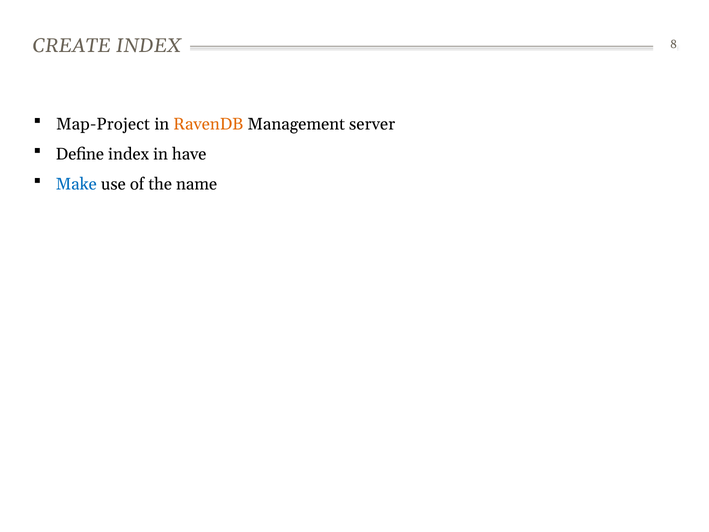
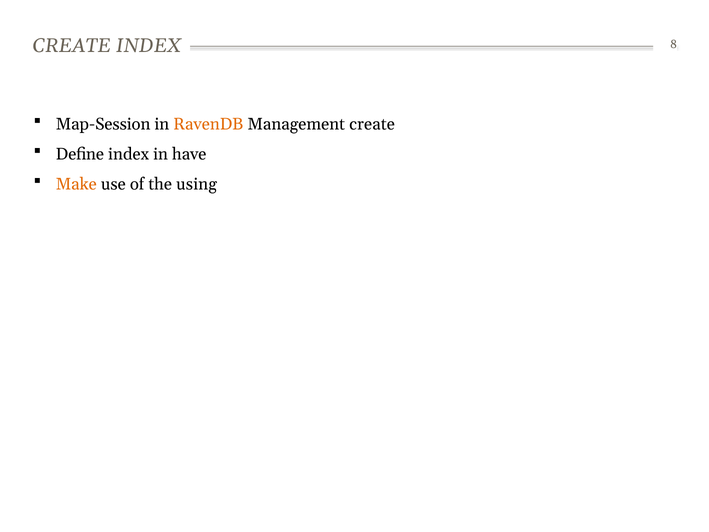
Map-Project: Map-Project -> Map-Session (103, 124)
Management server: server -> create (372, 124)
Make colour: blue -> orange (76, 184)
name: name -> using (196, 184)
